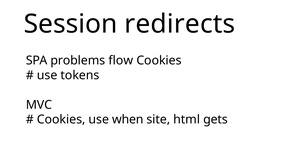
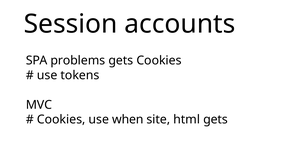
redirects: redirects -> accounts (180, 24)
problems flow: flow -> gets (121, 60)
